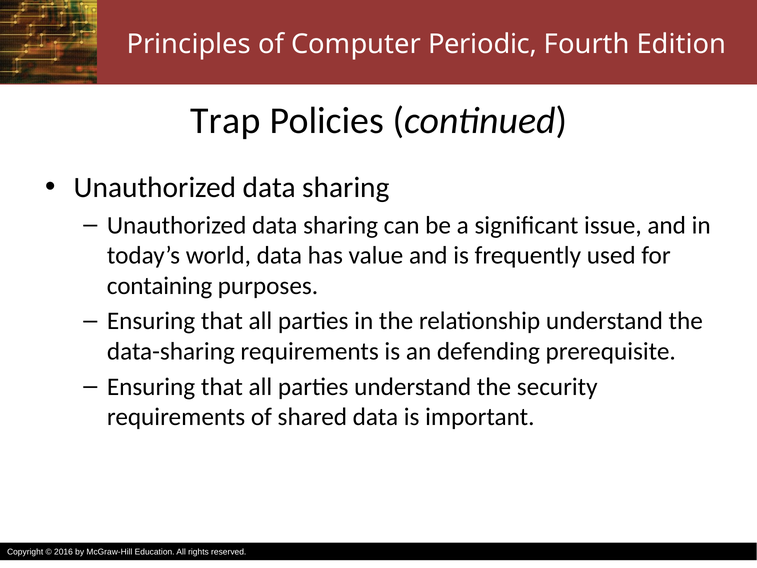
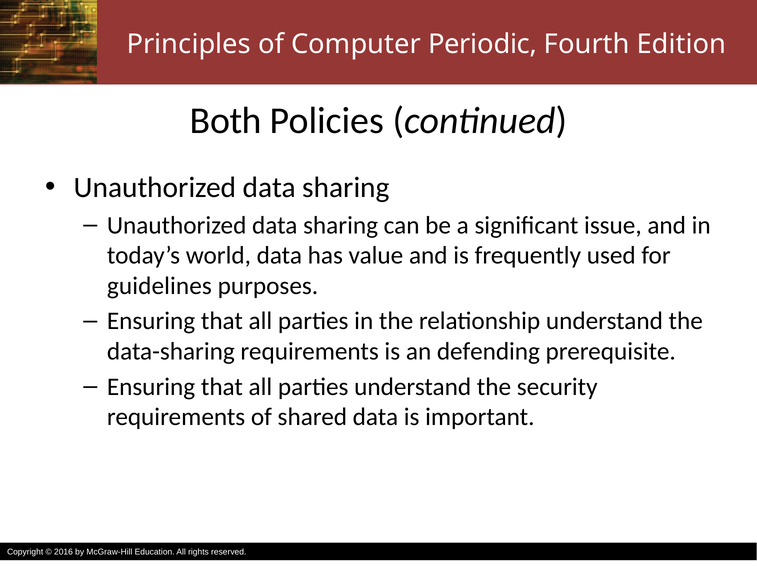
Trap: Trap -> Both (226, 121)
containing: containing -> guidelines (159, 286)
